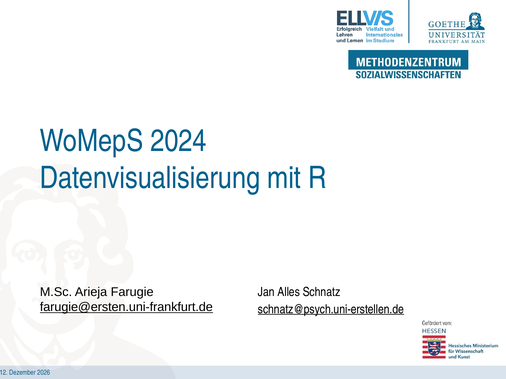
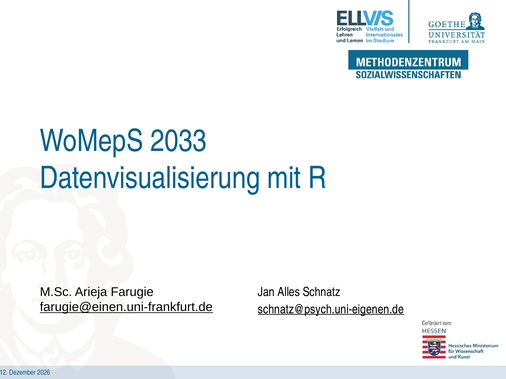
2024: 2024 -> 2033 (179, 141)
farugie@ersten.uni-frankfurt.de: farugie@ersten.uni-frankfurt.de -> farugie@einen.uni-frankfurt.de (126, 308)
schnatz@psych.uni-erstellen.de: schnatz@psych.uni-erstellen.de -> schnatz@psych.uni-eigenen.de (331, 310)
